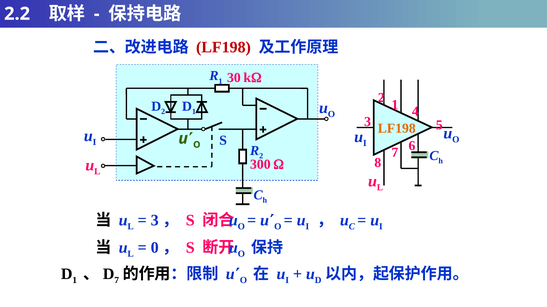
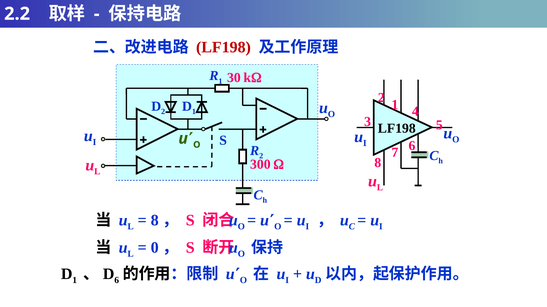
LF198 colour: orange -> black (397, 129)
3: 3 -> 8 (155, 221)
7: 7 -> 6 (117, 281)
